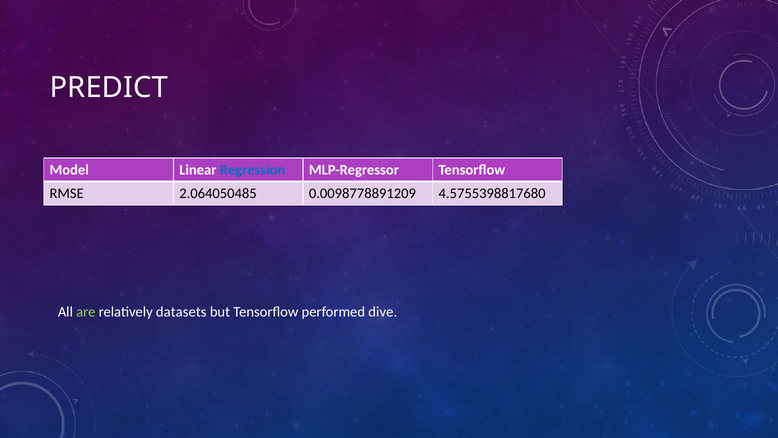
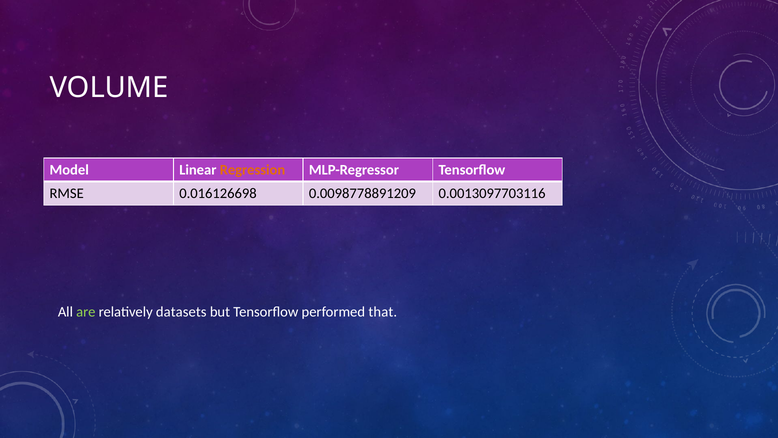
PREDICT: PREDICT -> VOLUME (109, 87)
Regression colour: blue -> orange (252, 170)
2.064050485: 2.064050485 -> 0.016126698 (218, 193)
4.5755398817680: 4.5755398817680 -> 0.0013097703116 (492, 193)
dive: dive -> that (383, 311)
